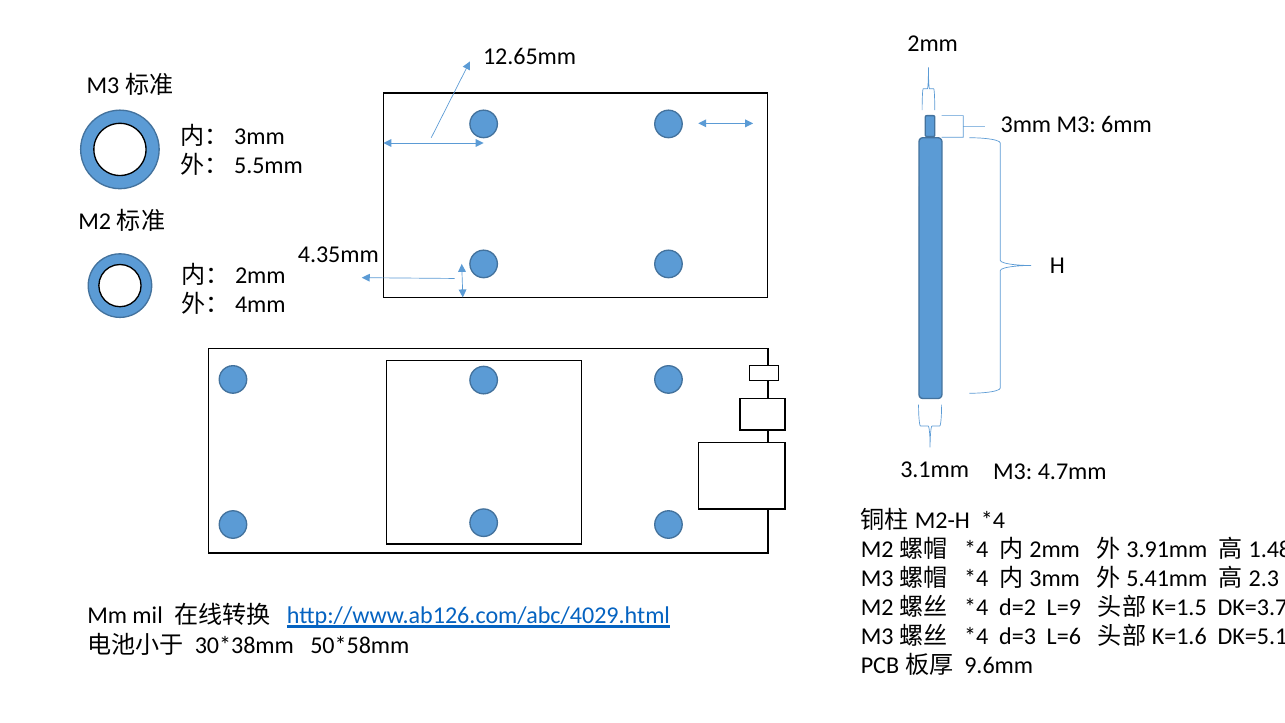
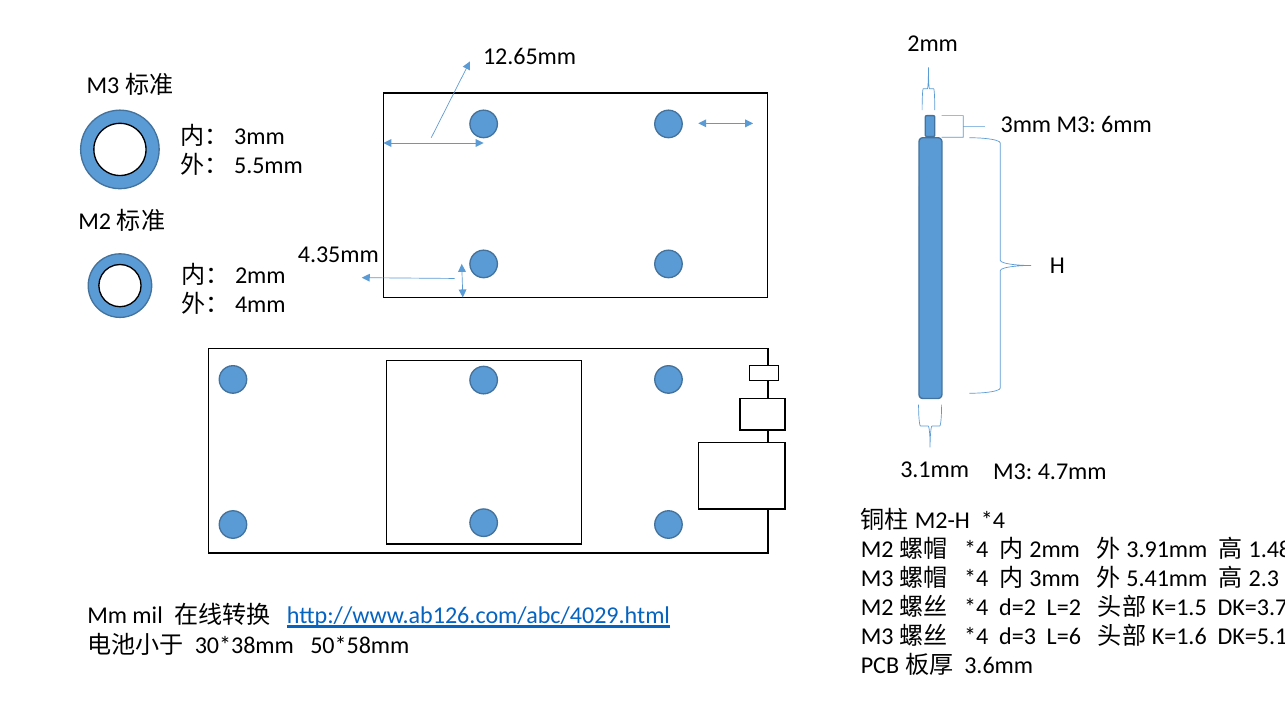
L=9: L=9 -> L=2 (1064, 607)
9.6mm: 9.6mm -> 3.6mm (999, 665)
